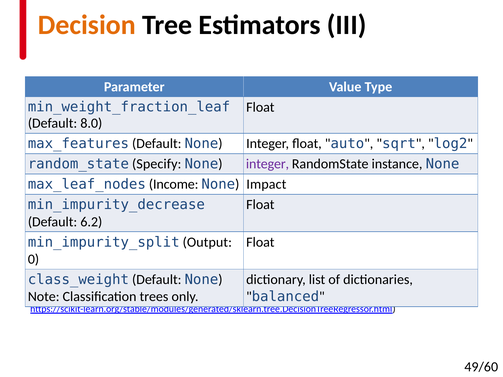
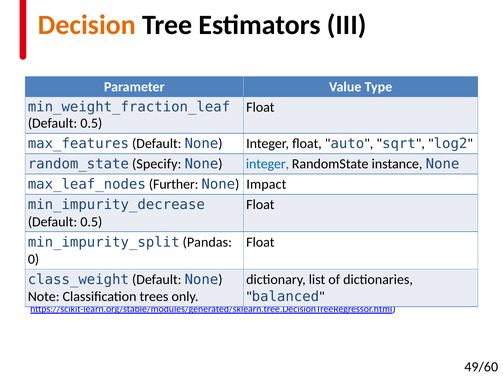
8.0: 8.0 -> 0.5 (91, 123)
integer colour: purple -> blue (268, 164)
Income: Income -> Further (174, 184)
6.2: 6.2 -> 0.5 (91, 222)
Output: Output -> Pandas (207, 242)
